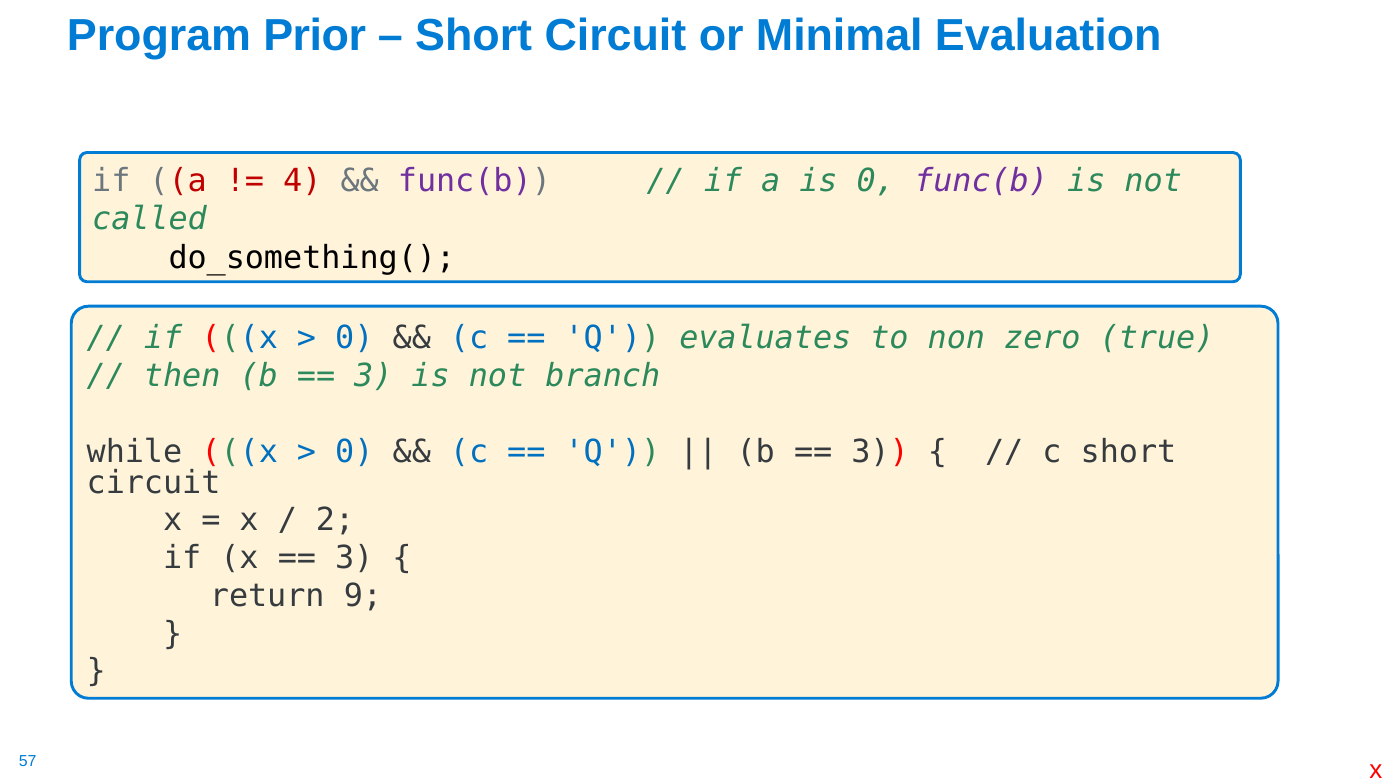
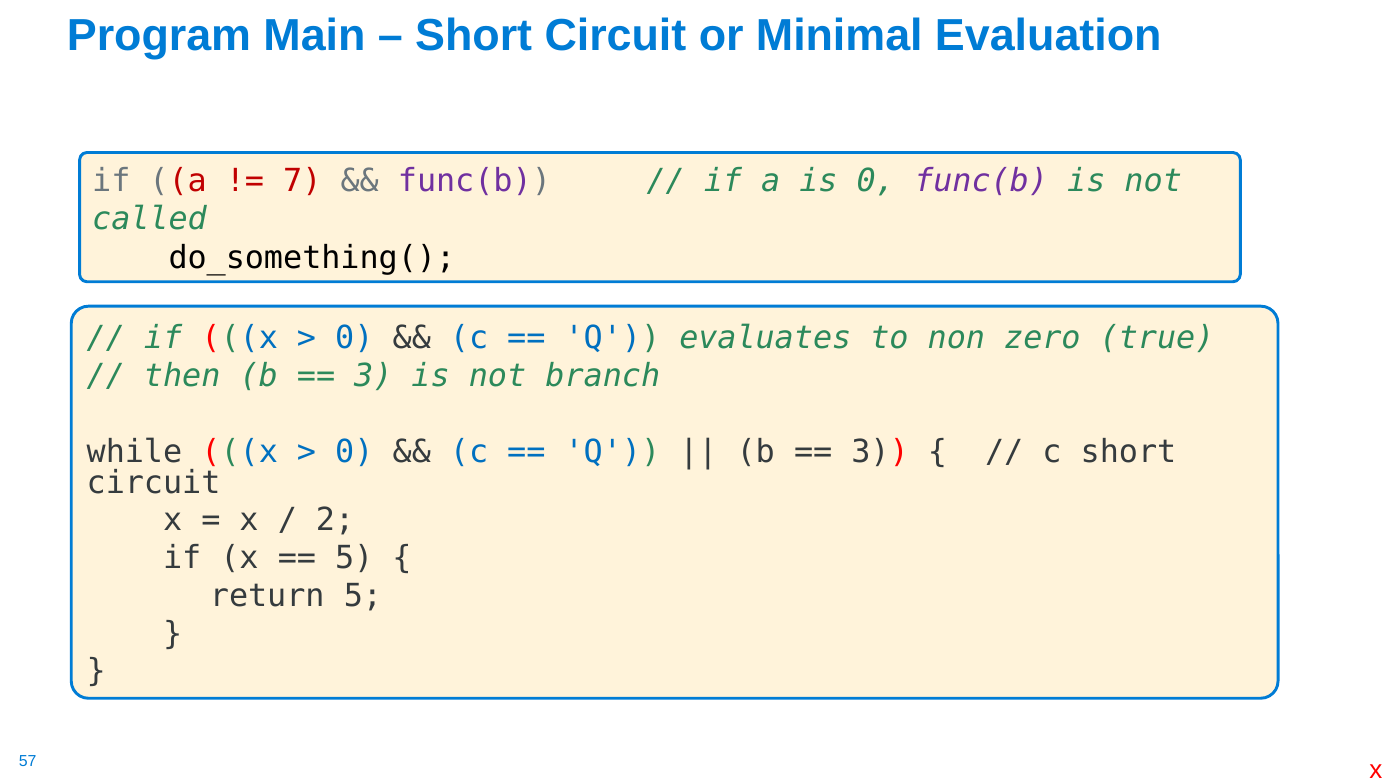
Prior: Prior -> Main (314, 35)
4: 4 -> 7 (302, 181)
3: 3 -> 5 (354, 558)
return 9: 9 -> 5 (363, 596)
